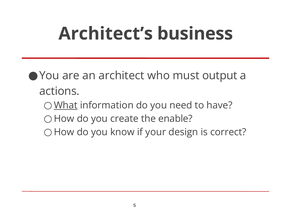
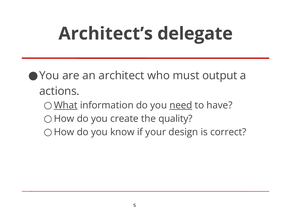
business: business -> delegate (195, 34)
need underline: none -> present (181, 105)
enable: enable -> quality (175, 119)
